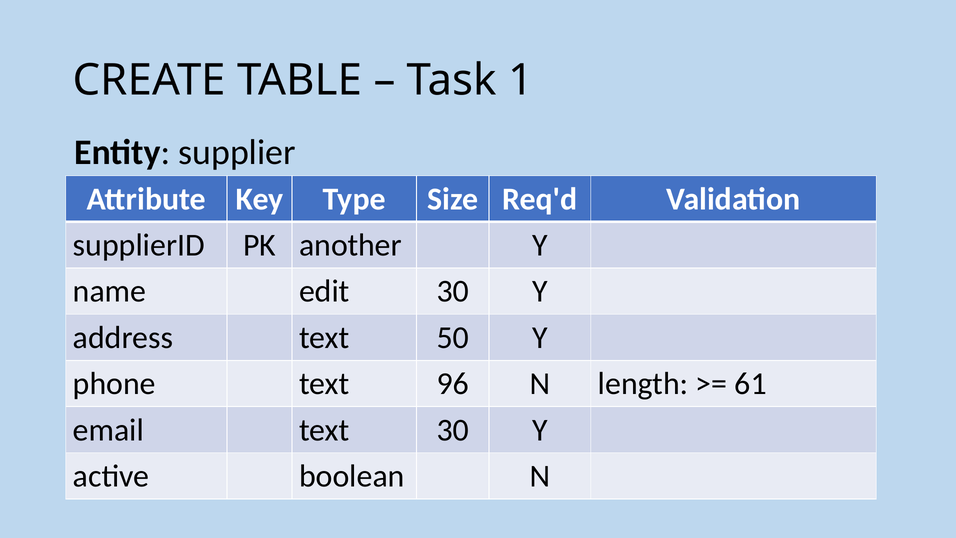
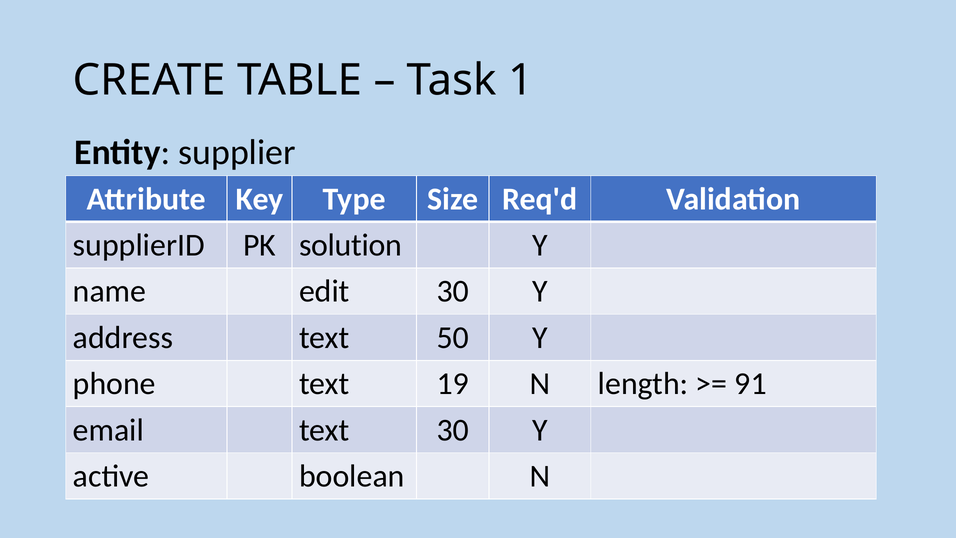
another: another -> solution (351, 245)
96: 96 -> 19 (453, 384)
61: 61 -> 91 (751, 384)
